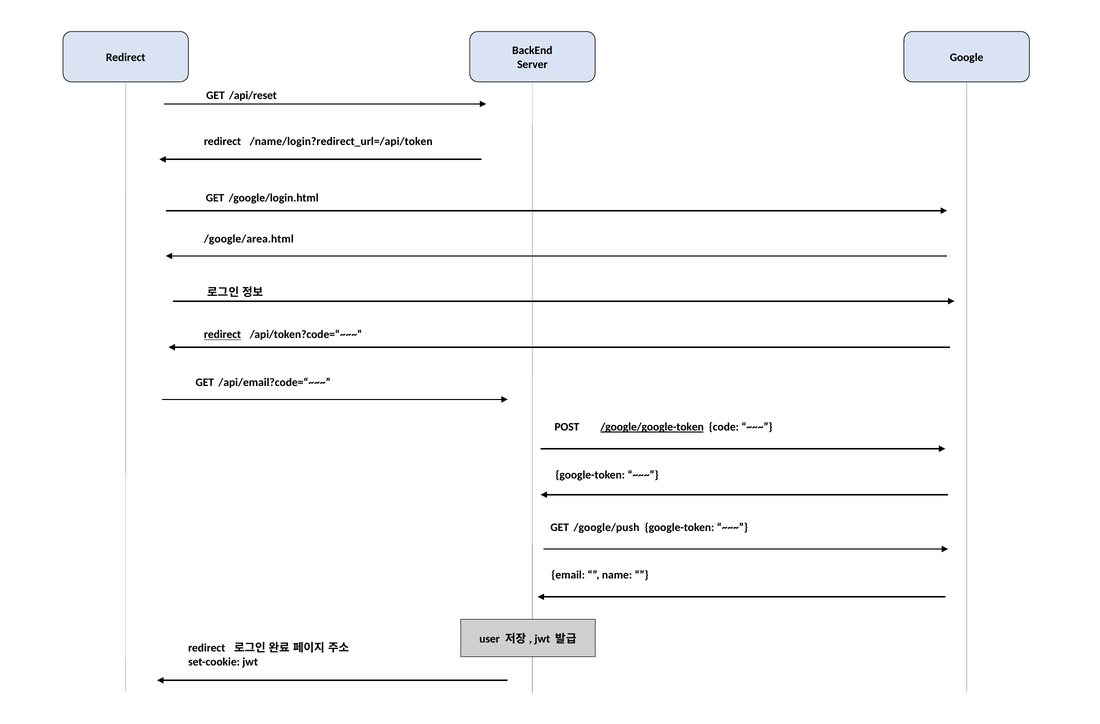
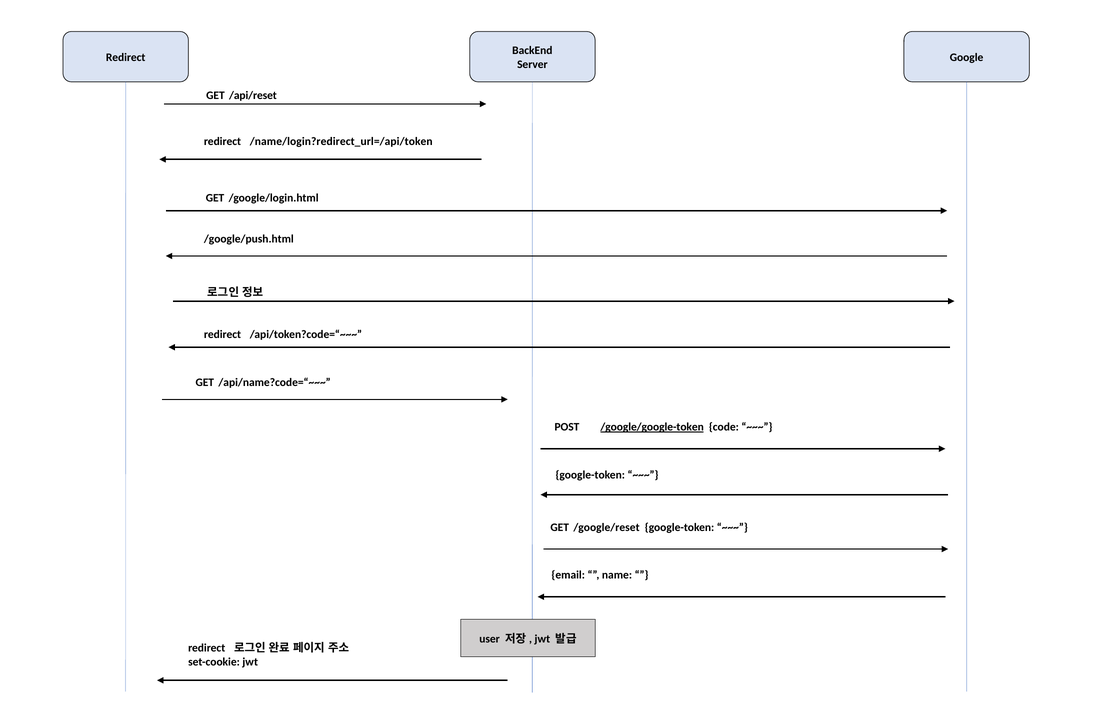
/google/area.html: /google/area.html -> /google/push.html (249, 239)
redirect underline: present -> none (223, 335)
/api/email?code=“~~~: /api/email?code=“~~~ -> /api/name?code=“~~~ (275, 382)
/google/push: /google/push -> /google/reset (607, 527)
